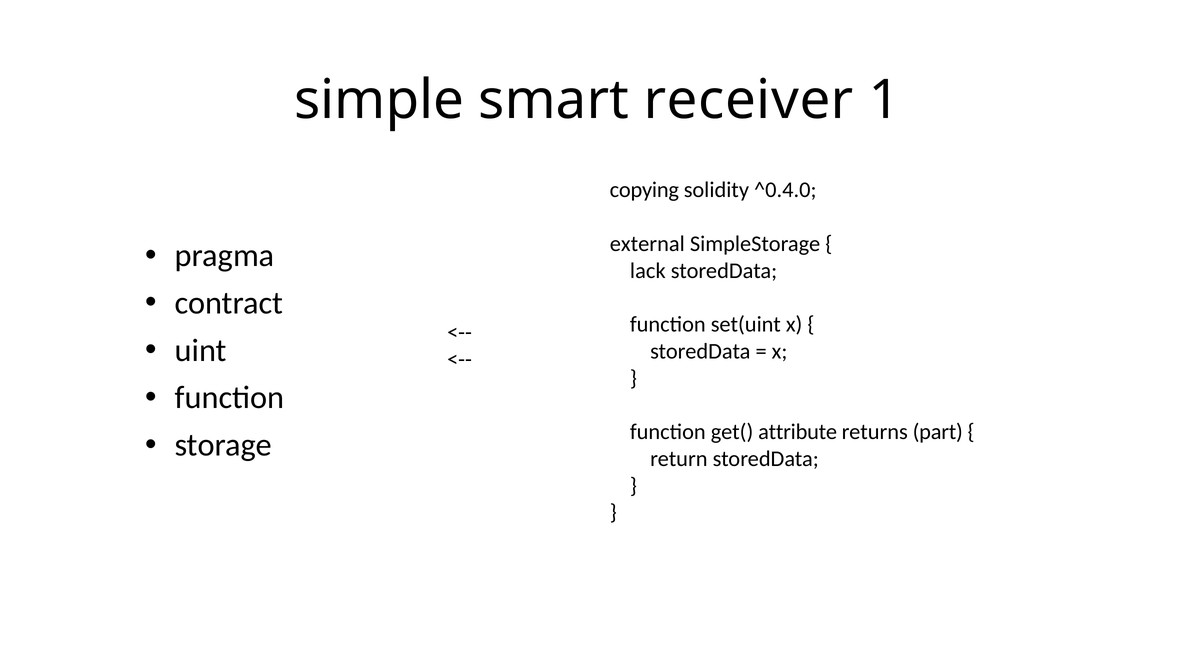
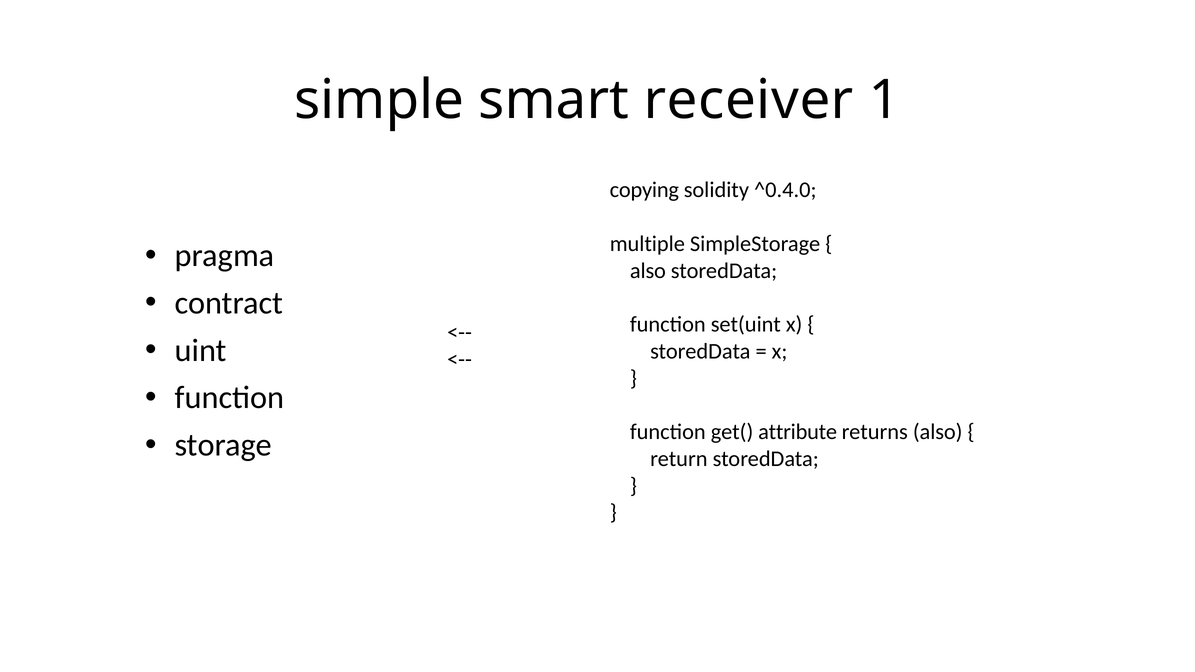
external: external -> multiple (647, 244)
lack: lack -> also (648, 271)
returns part: part -> also (938, 432)
